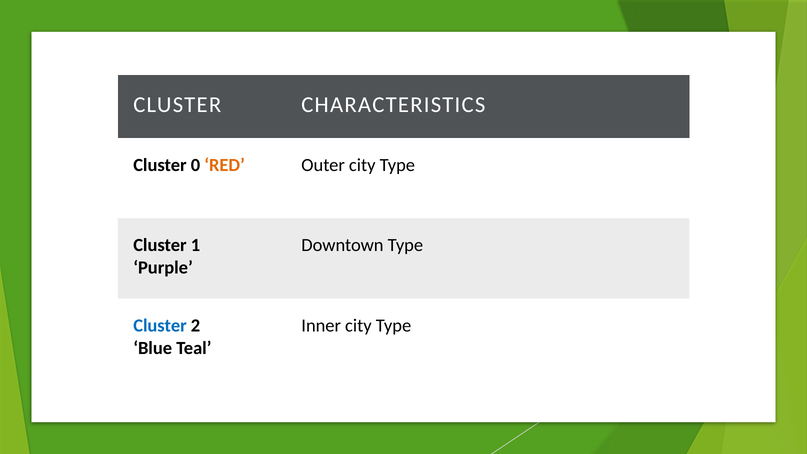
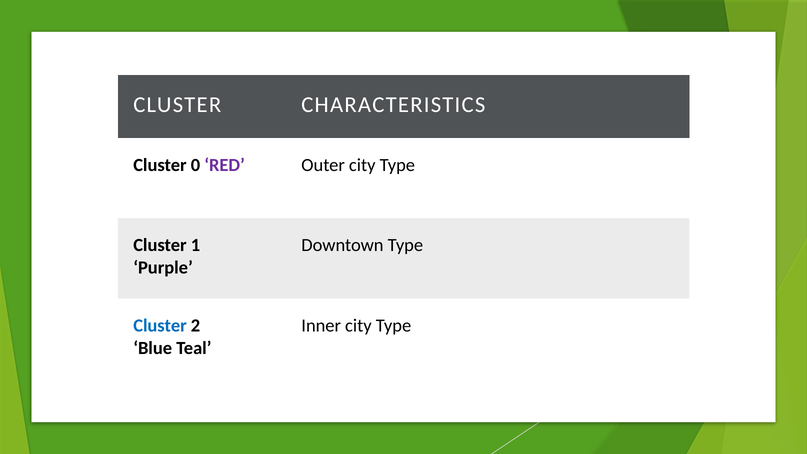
RED colour: orange -> purple (225, 165)
